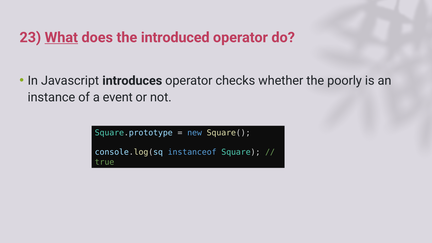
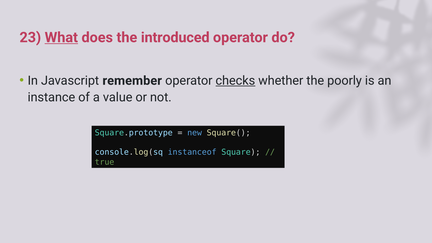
introduces: introduces -> remember (132, 81)
checks underline: none -> present (235, 81)
event: event -> value (118, 97)
